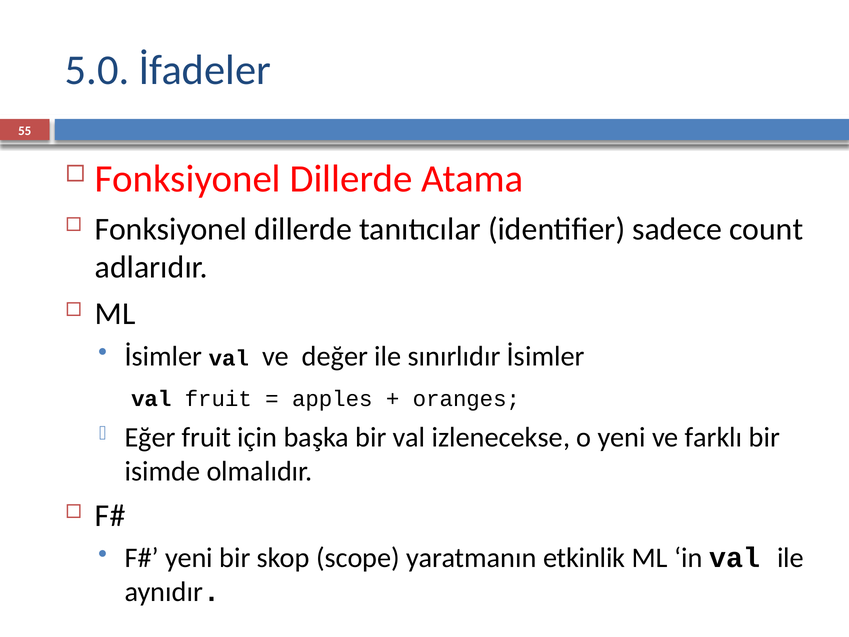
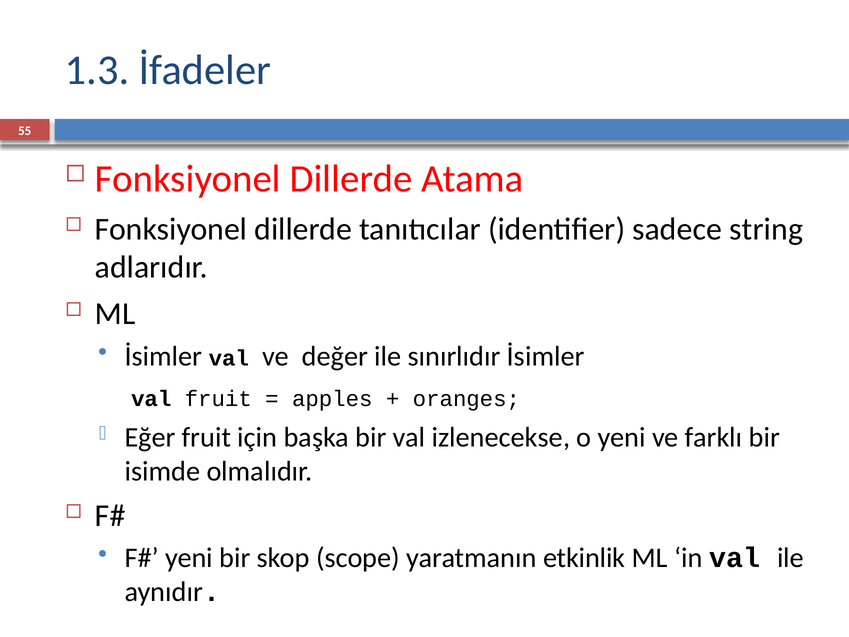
5.0: 5.0 -> 1.3 (97, 70)
count: count -> string (766, 229)
